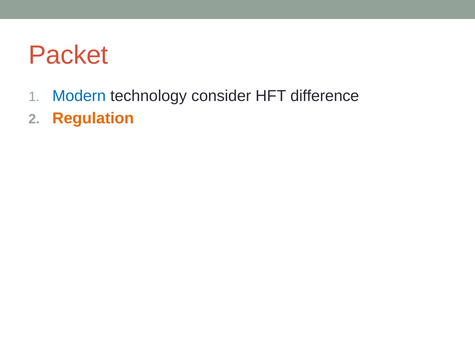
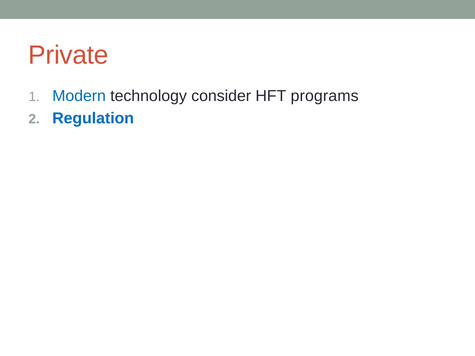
Packet: Packet -> Private (68, 55)
difference: difference -> programs (325, 96)
Regulation colour: orange -> blue (93, 118)
